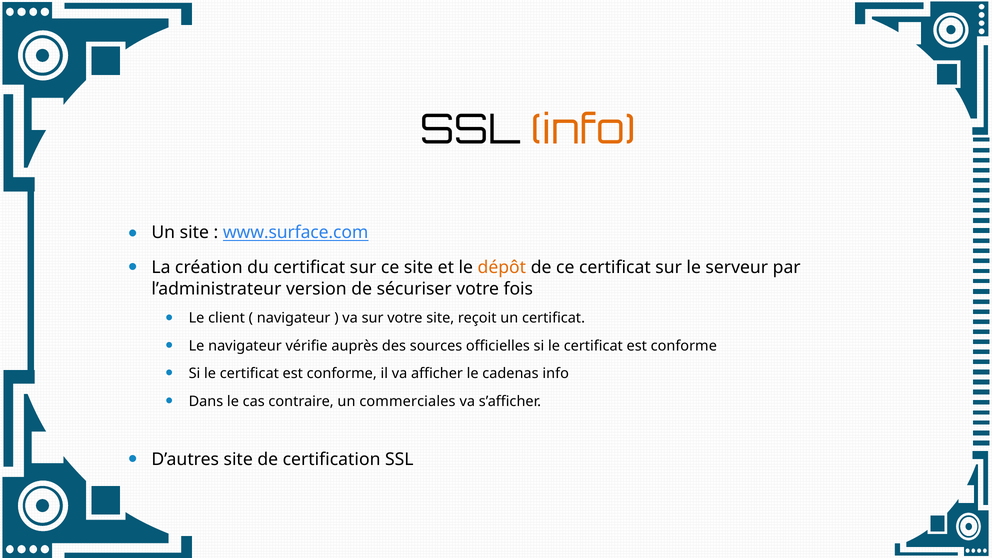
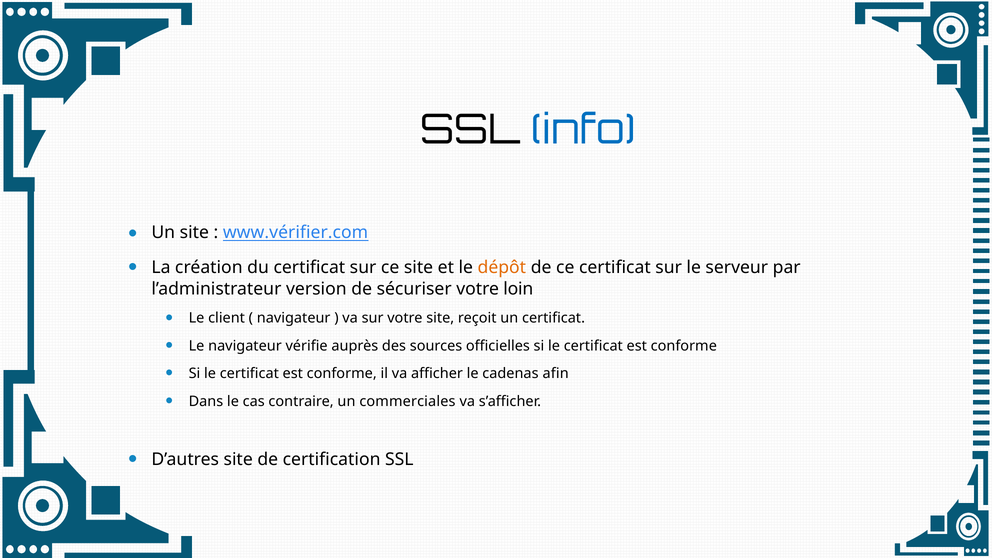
info colour: orange -> blue (584, 130)
www.surface.com: www.surface.com -> www.vérifier.com (296, 232)
fois: fois -> loin (518, 289)
cadenas info: info -> afin (556, 374)
